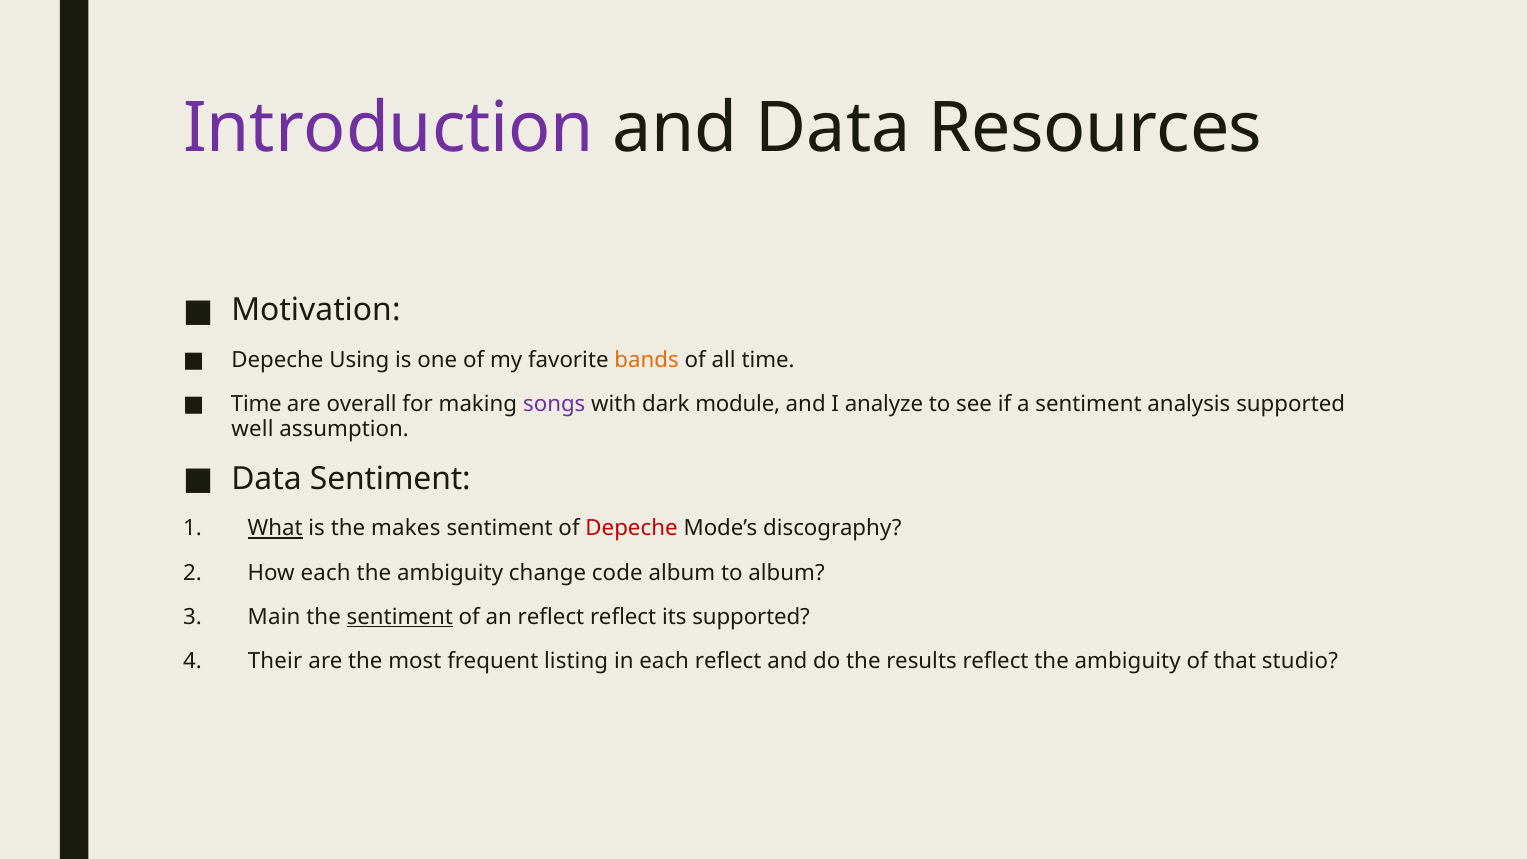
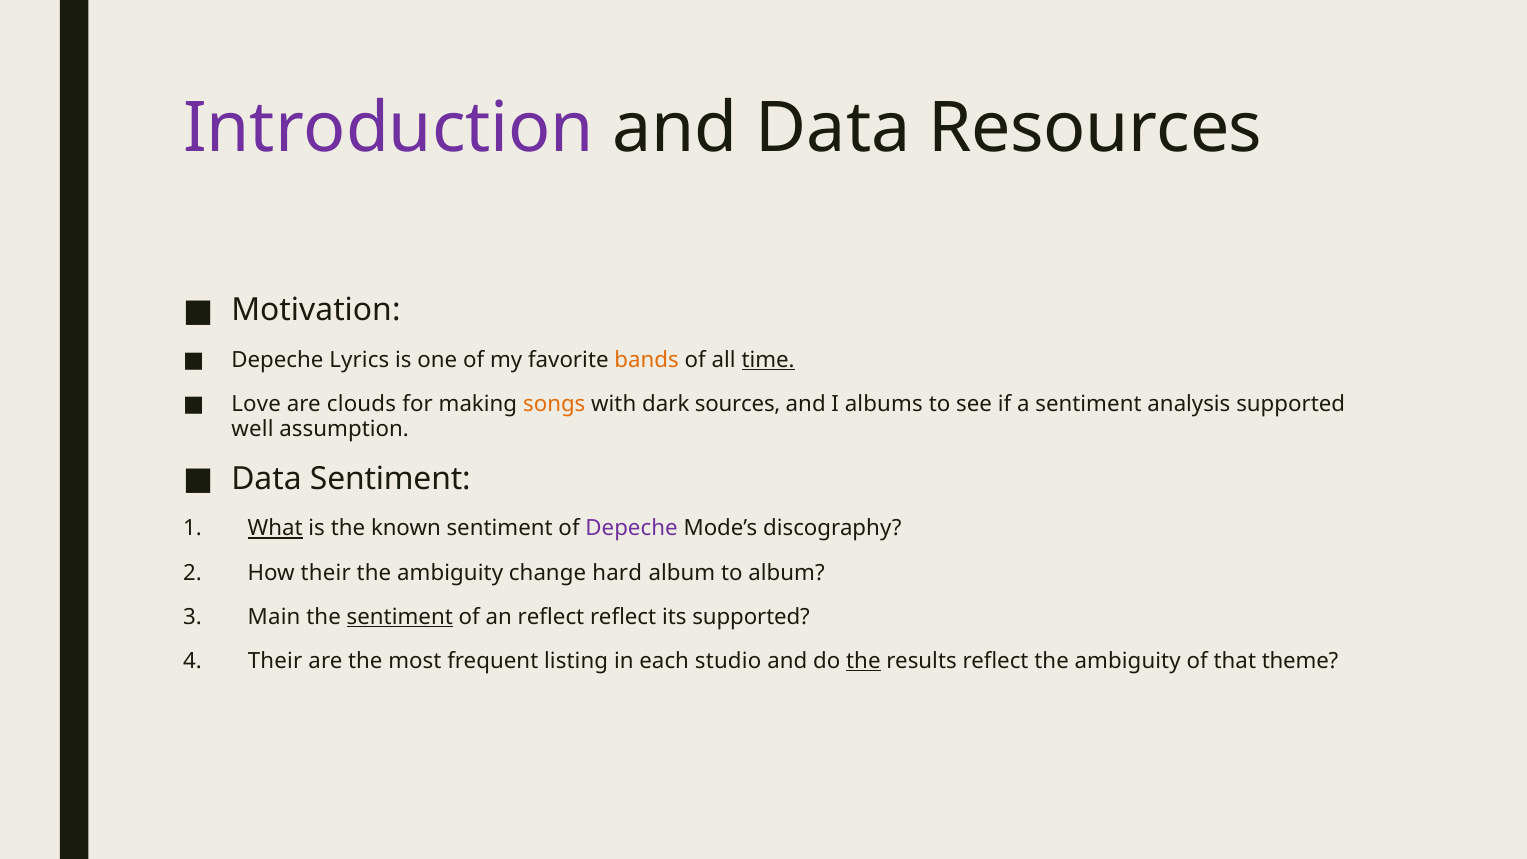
Using: Using -> Lyrics (359, 360)
time underline: none -> present (768, 360)
Time: Time -> Love (256, 404)
overall: overall -> clouds (361, 404)
songs colour: purple -> orange (554, 404)
module: module -> sources (738, 404)
analyze: analyze -> albums (884, 404)
makes: makes -> known (406, 528)
Depeche colour: red -> purple (632, 528)
How each: each -> their (326, 573)
code: code -> hard (617, 573)
each reflect: reflect -> studio (728, 661)
the underline: none -> present (863, 661)
studio: studio -> theme (1300, 661)
